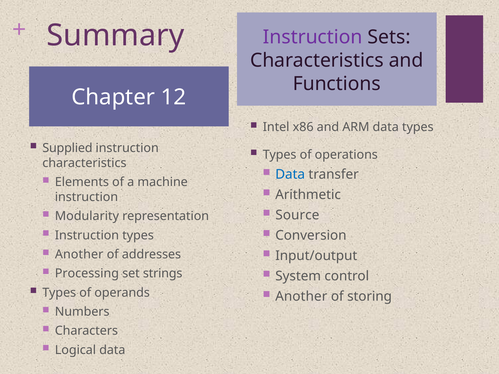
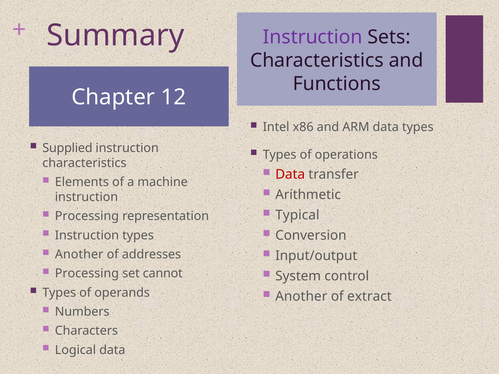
Data colour: blue -> red (290, 175)
Source: Source -> Typical (297, 215)
Modularity: Modularity -> Processing (87, 216)
strings: strings -> cannot (163, 274)
storing: storing -> extract (369, 297)
